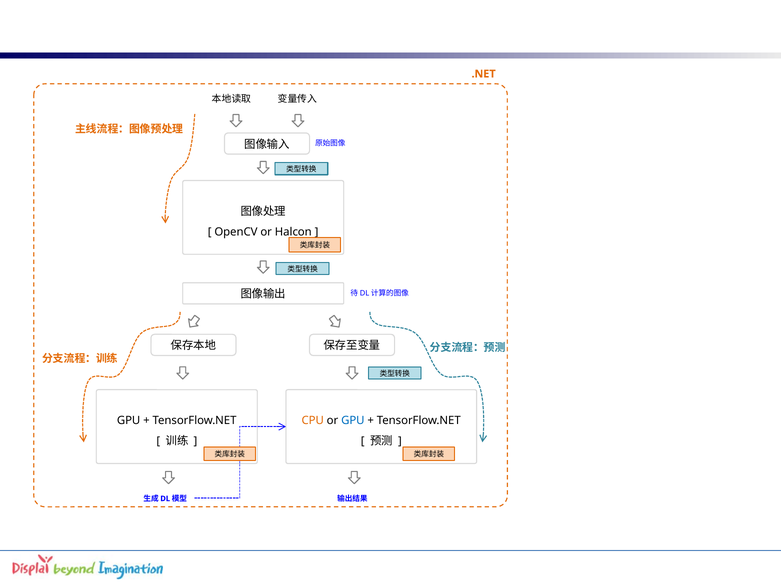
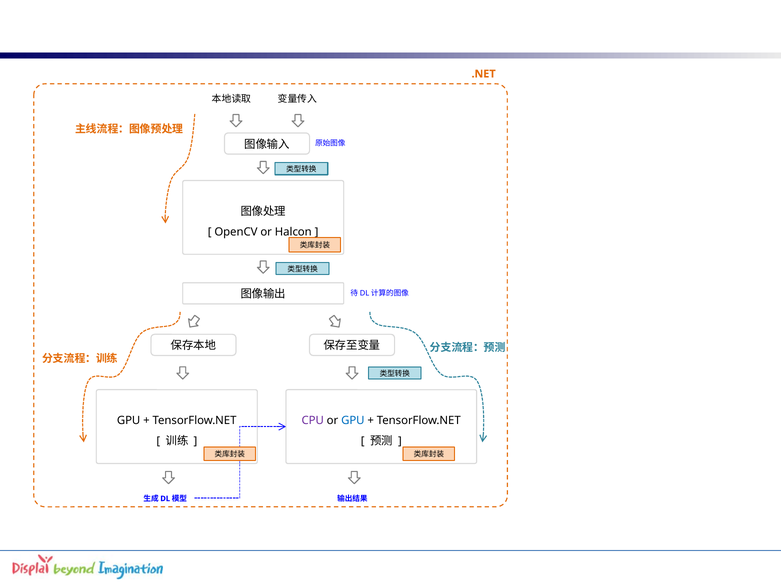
CPU colour: orange -> purple (313, 420)
